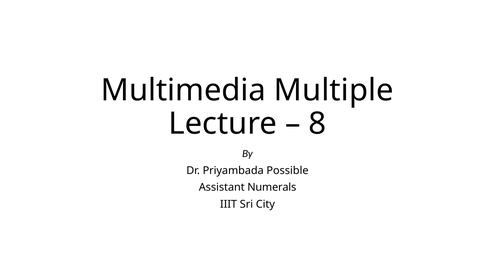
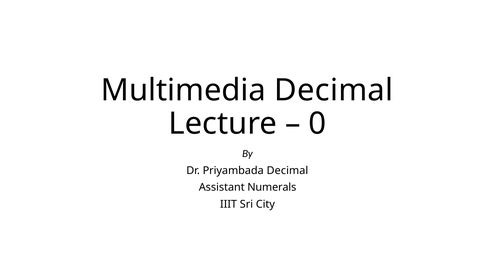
Multimedia Multiple: Multiple -> Decimal (334, 90)
8: 8 -> 0 (317, 124)
Priyambada Possible: Possible -> Decimal (287, 171)
